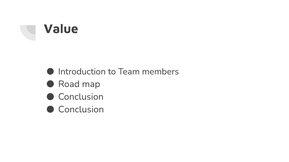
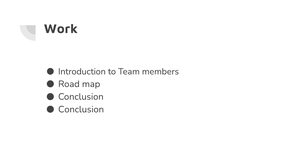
Value: Value -> Work (61, 29)
